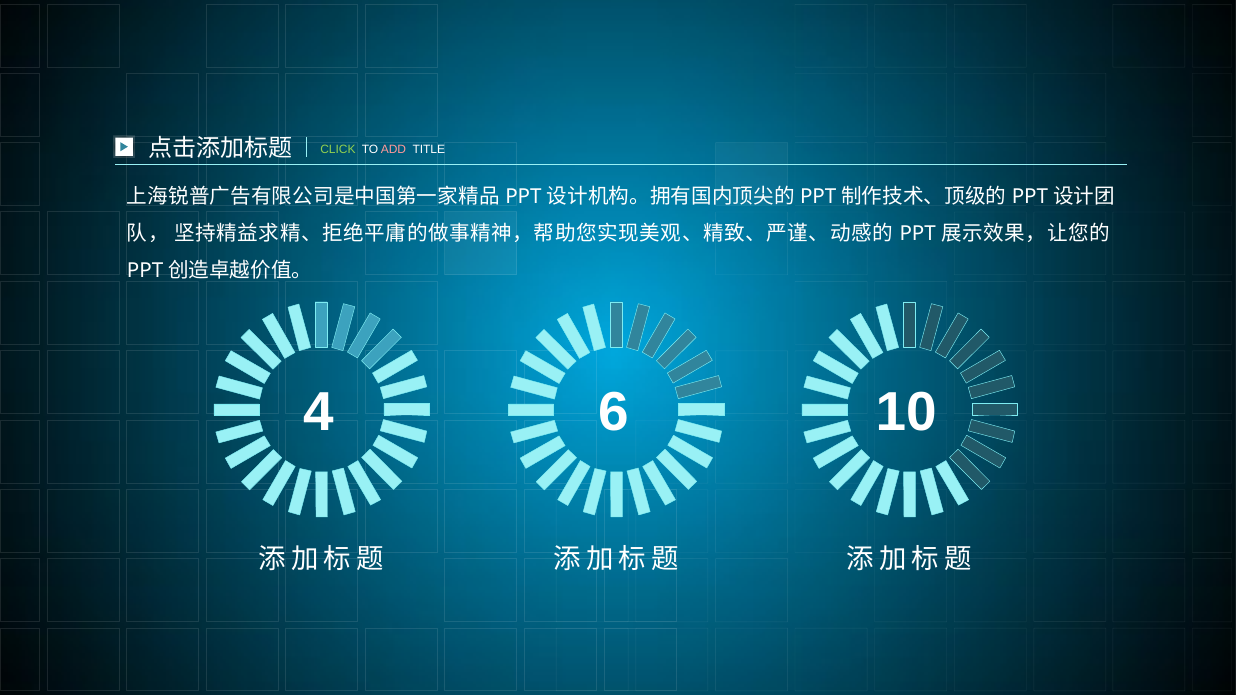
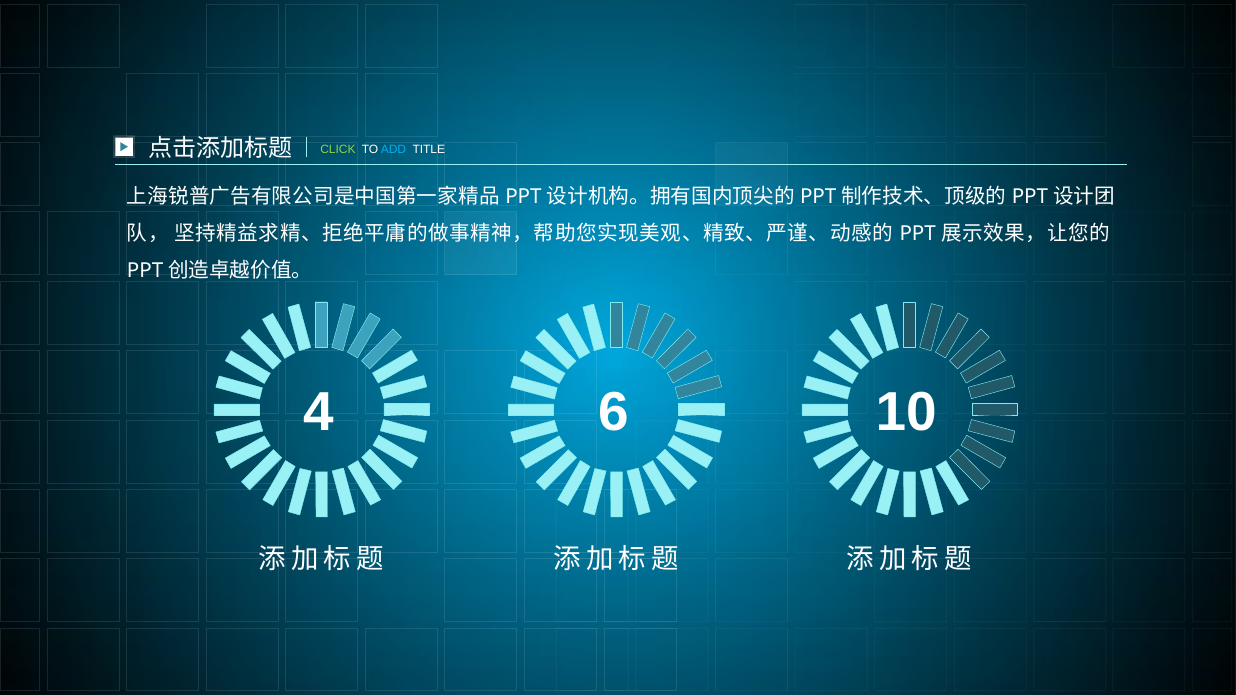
ADD colour: pink -> light blue (393, 150)
